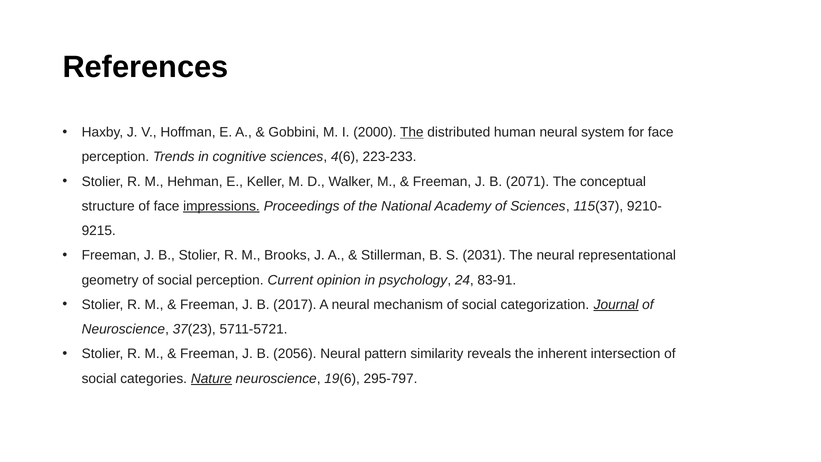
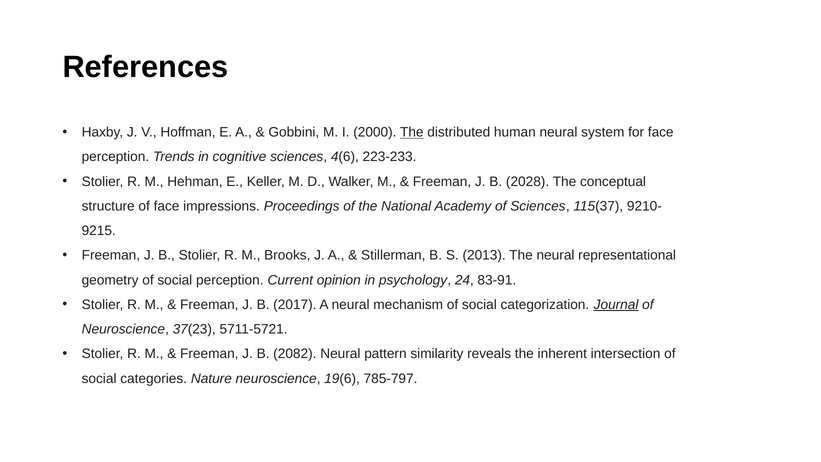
2071: 2071 -> 2028 (528, 181)
impressions underline: present -> none (221, 206)
2031: 2031 -> 2013 (484, 255)
2056: 2056 -> 2082 (295, 354)
Nature underline: present -> none (211, 378)
295-797: 295-797 -> 785-797 (391, 378)
